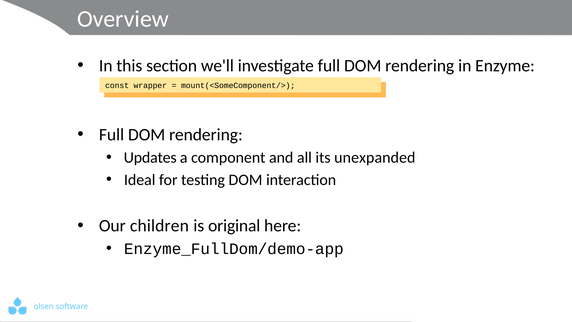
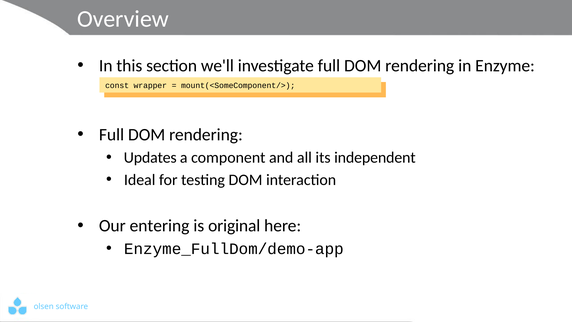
unexpanded: unexpanded -> independent (375, 158)
children: children -> entering (160, 226)
